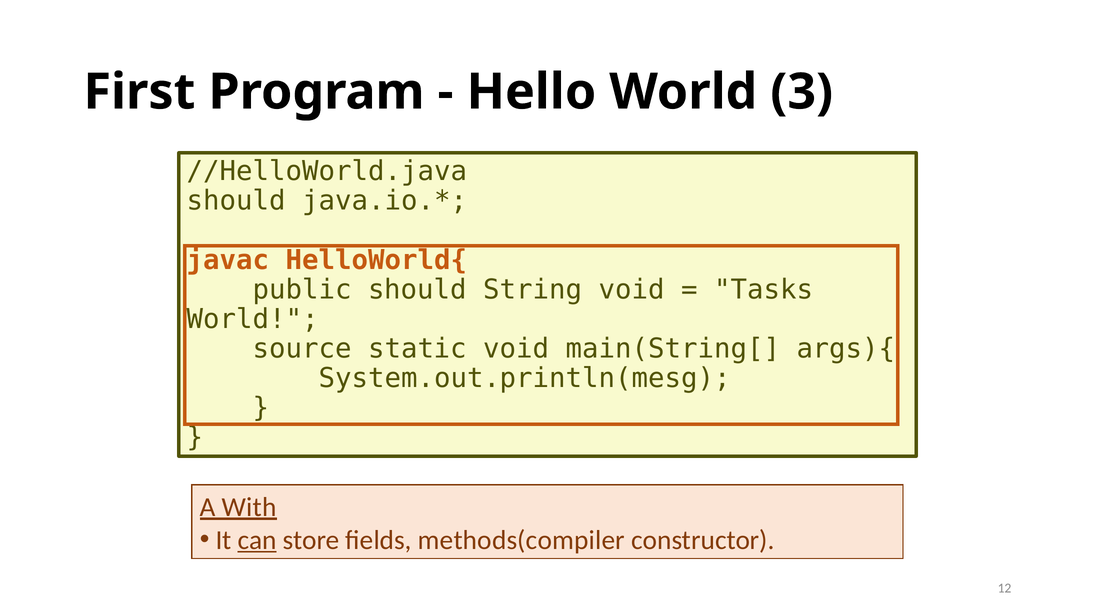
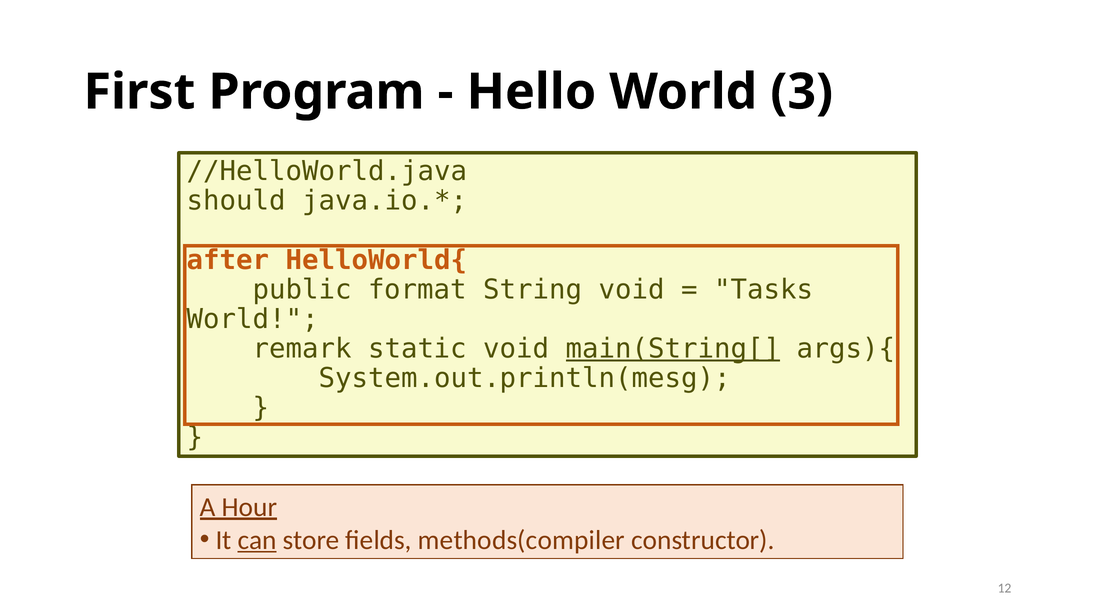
javac: javac -> after (228, 260)
public should: should -> format (417, 290)
source: source -> remark (302, 349)
main(String[ underline: none -> present (673, 349)
With: With -> Hour (249, 507)
